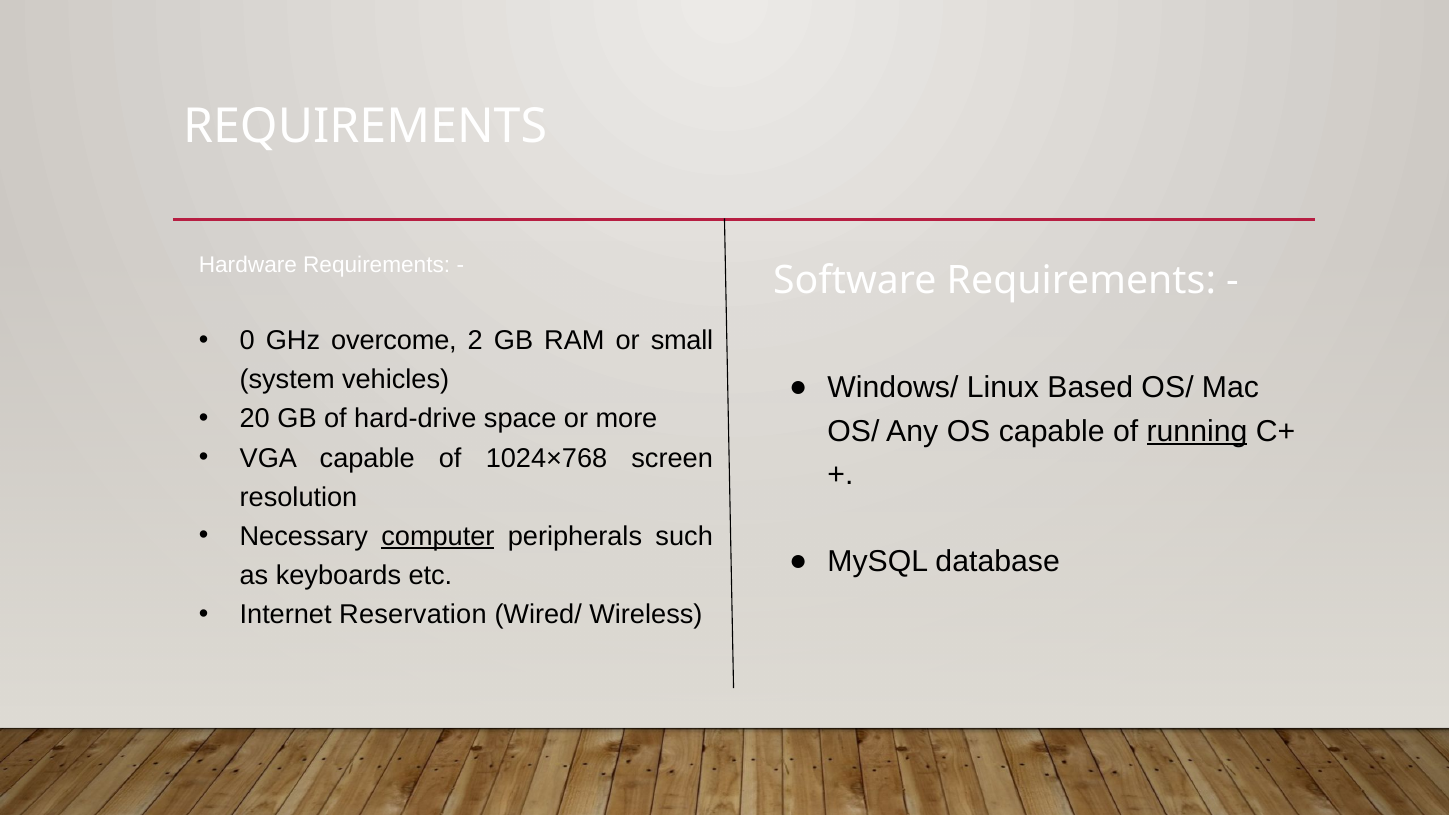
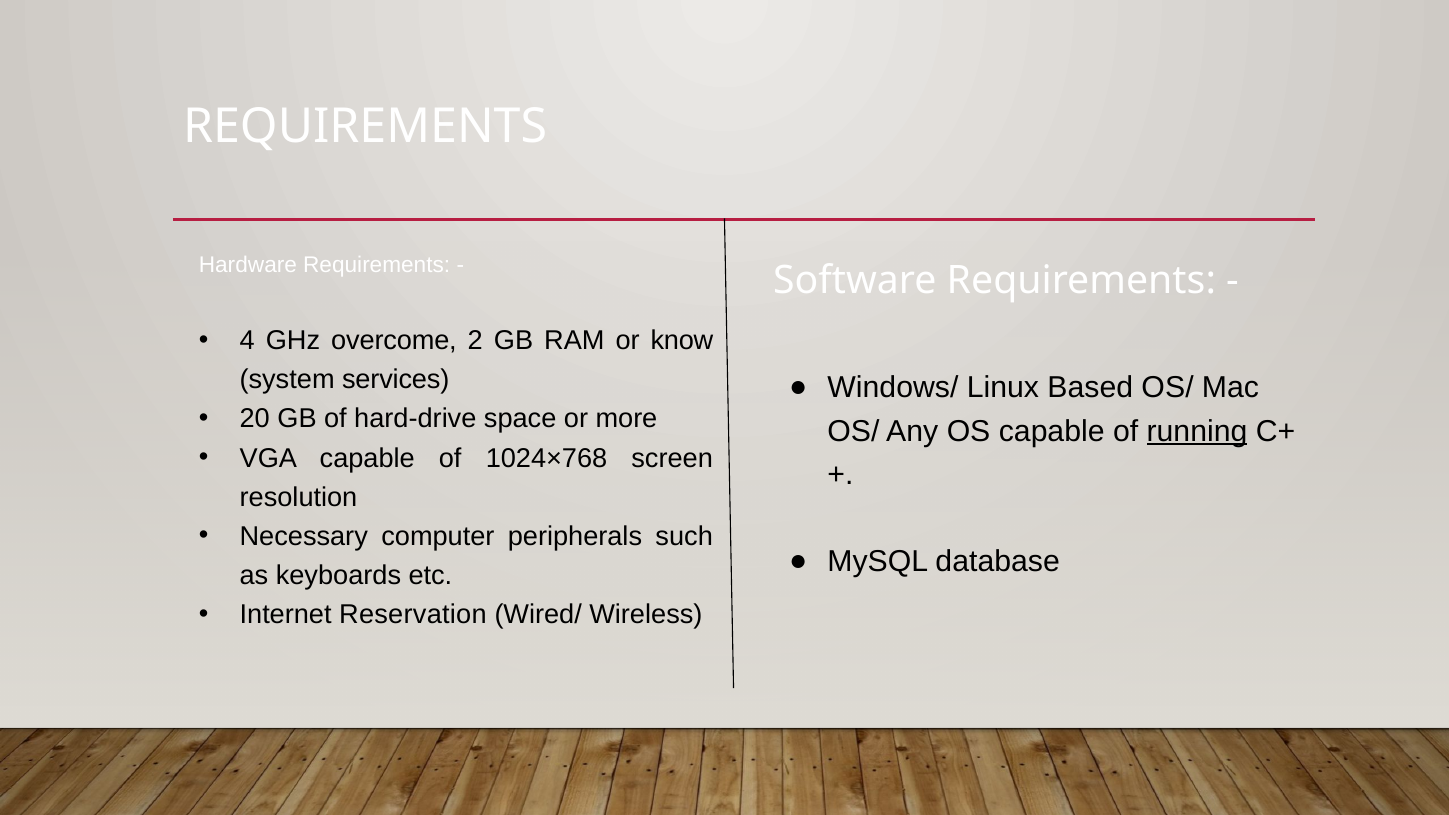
0: 0 -> 4 (247, 341)
small: small -> know (682, 341)
vehicles: vehicles -> services (396, 380)
computer underline: present -> none (438, 536)
